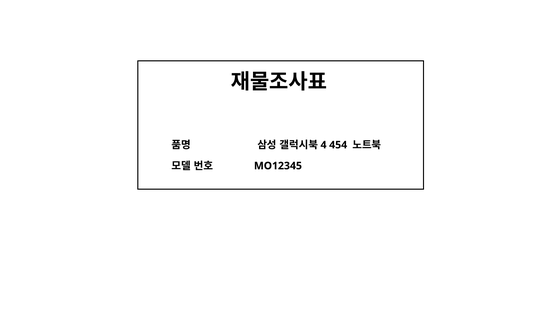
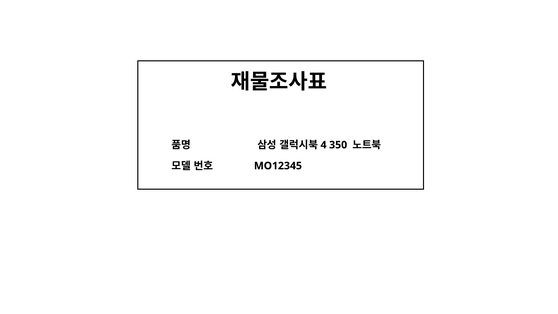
454: 454 -> 350 (338, 145)
